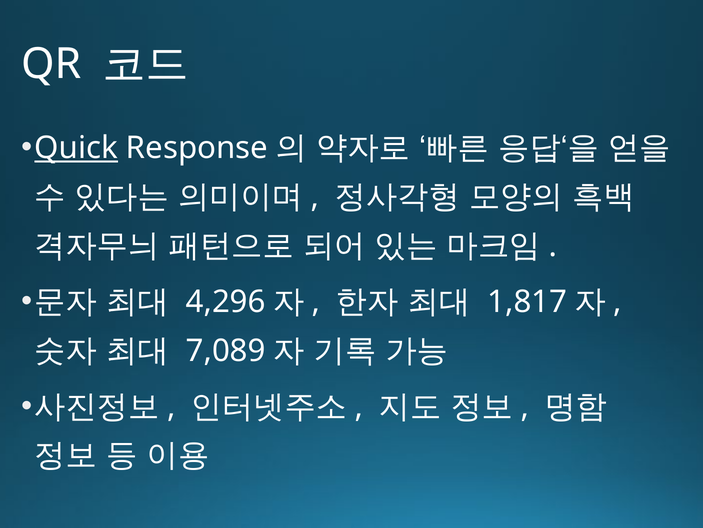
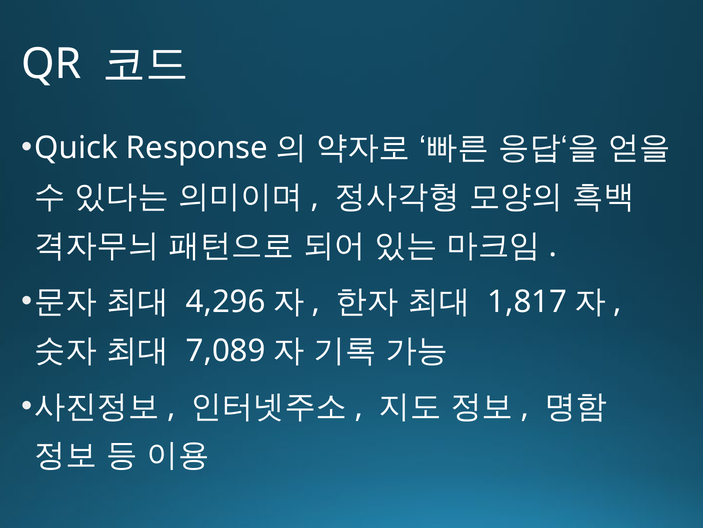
Quick underline: present -> none (76, 148)
